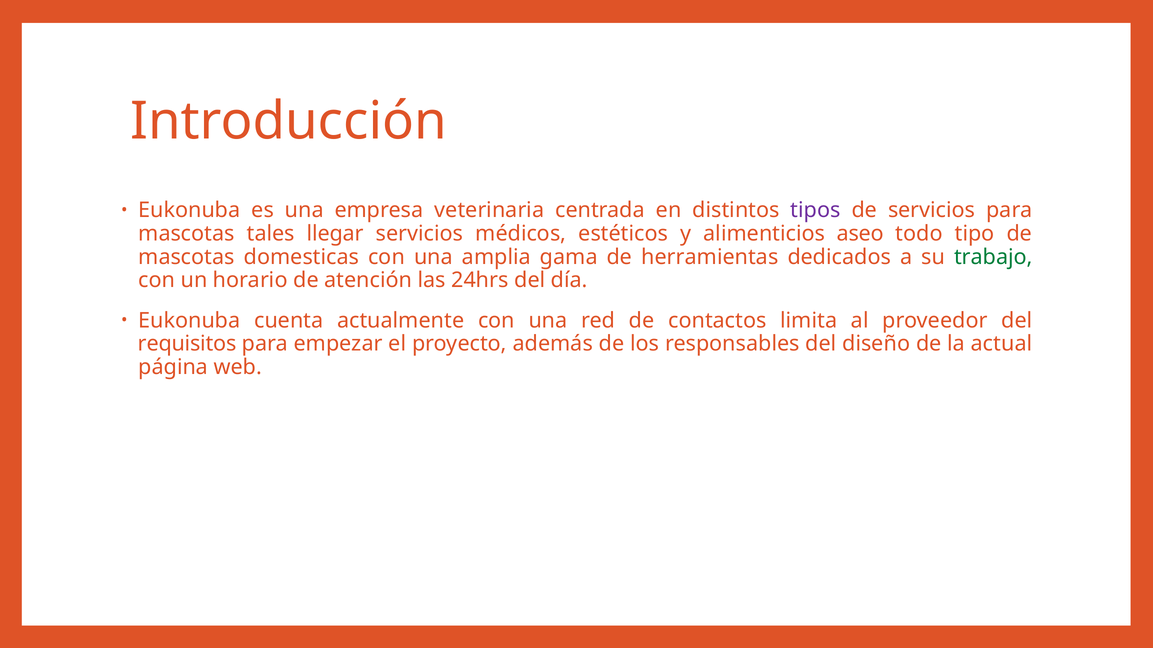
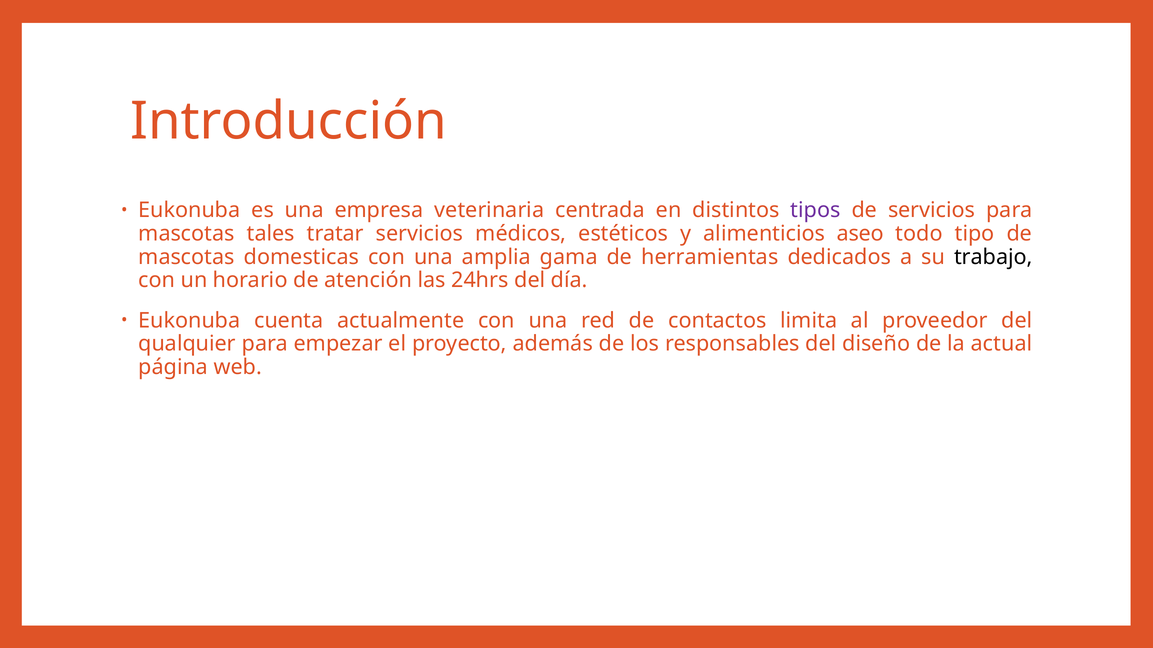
llegar: llegar -> tratar (335, 234)
trabajo colour: green -> black (993, 257)
requisitos: requisitos -> qualquier (187, 344)
